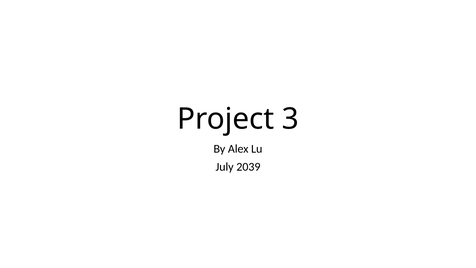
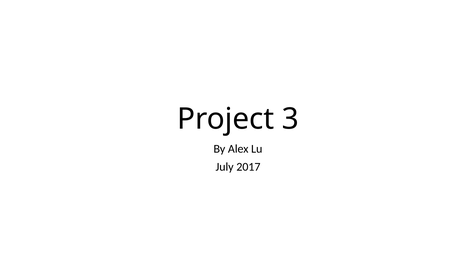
2039: 2039 -> 2017 (248, 167)
